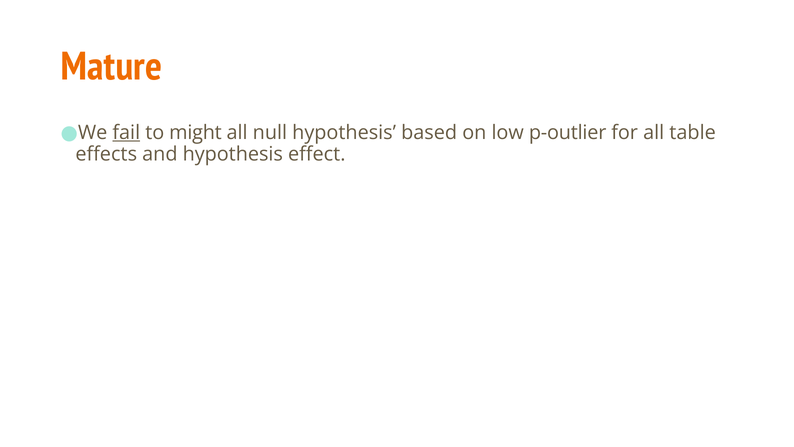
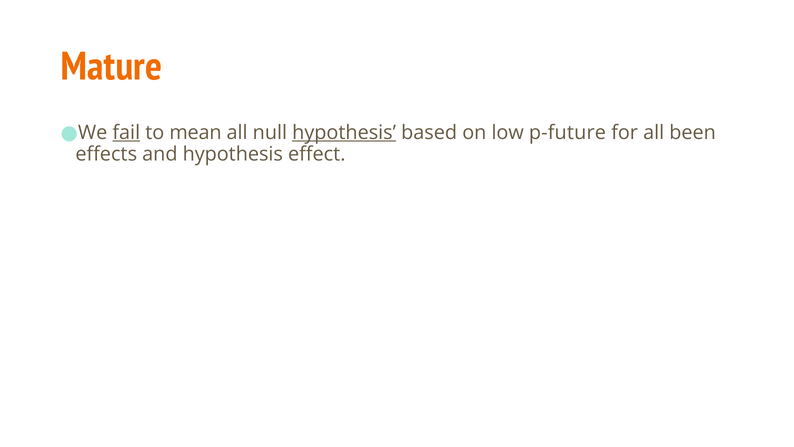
might: might -> mean (195, 132)
hypothesis underline: none -> present (344, 132)
p-outlier: p-outlier -> p-future (567, 132)
table: table -> been (693, 132)
